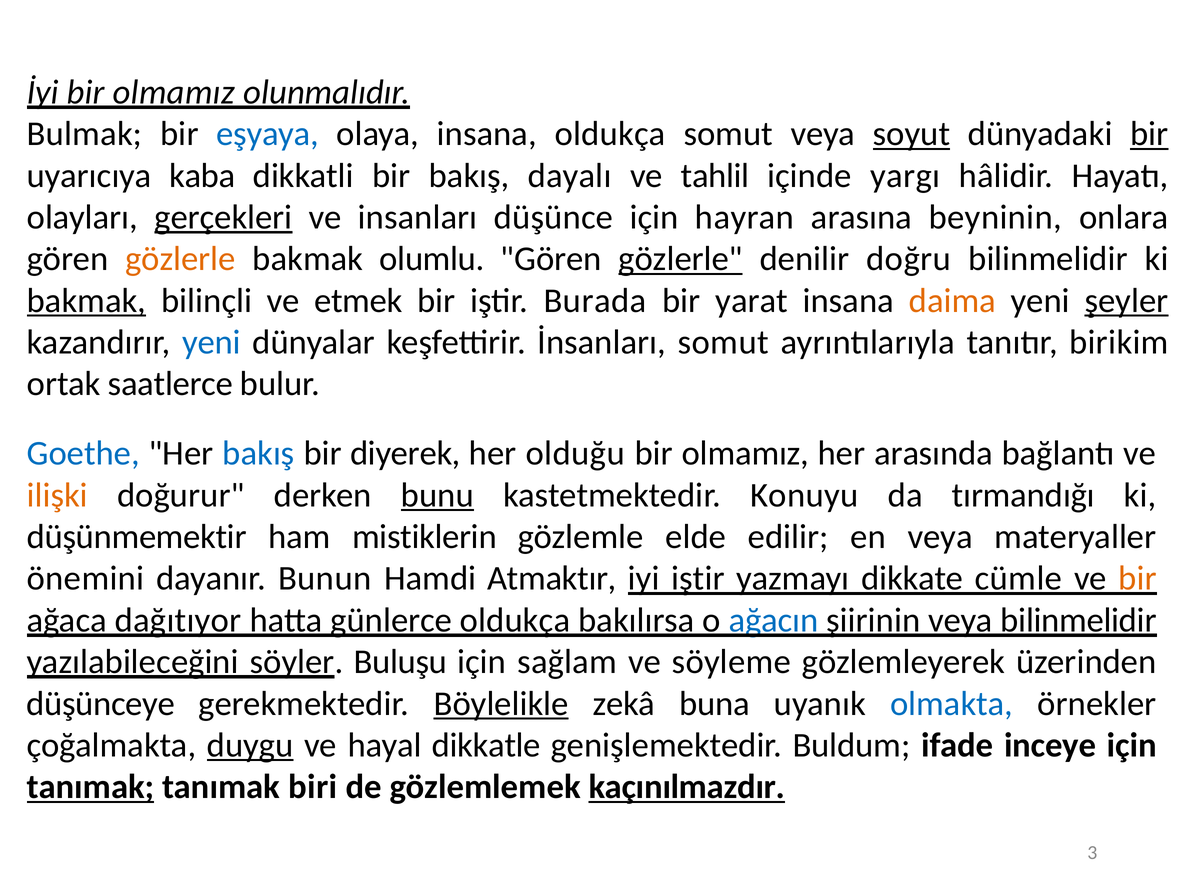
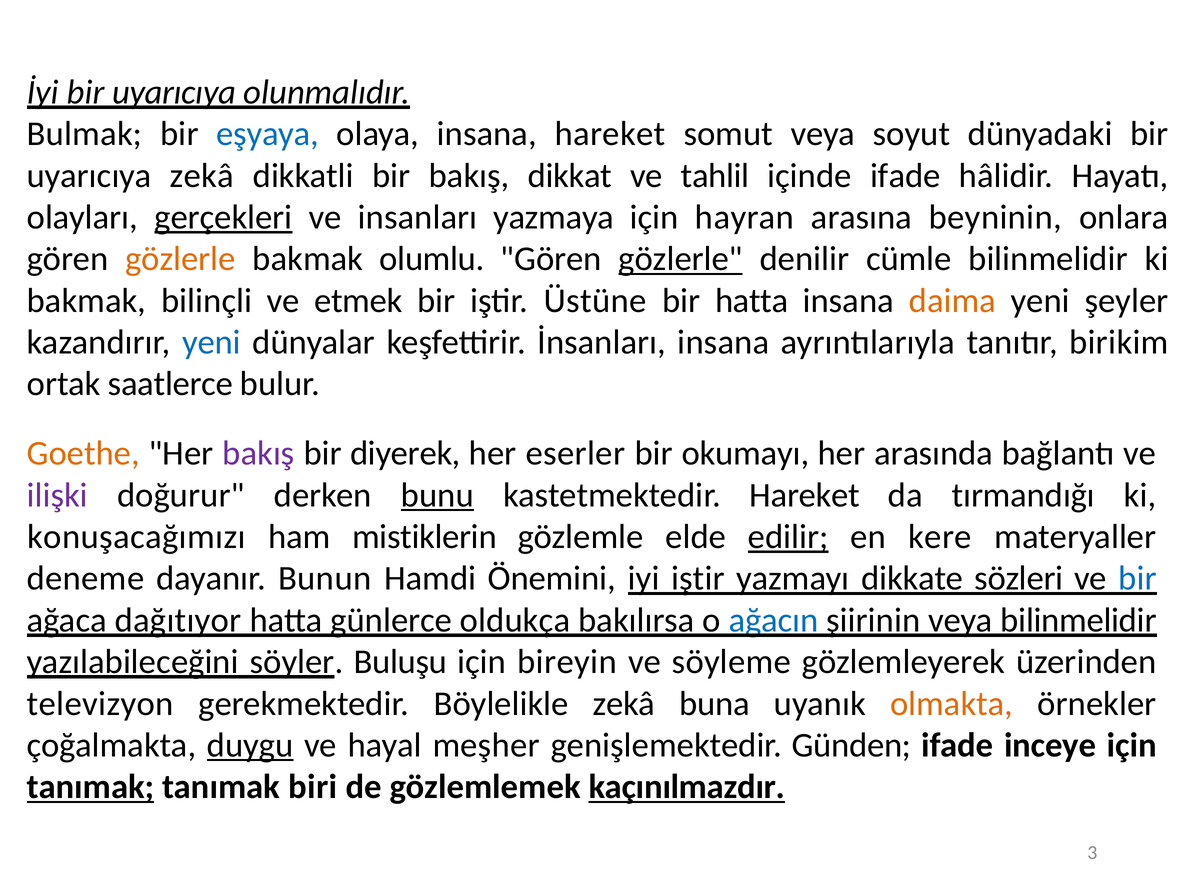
İyi bir olmamız: olmamız -> uyarıcıya (174, 92)
insana oldukça: oldukça -> hareket (610, 134)
soyut underline: present -> none (911, 134)
bir underline: present -> none (1149, 134)
uyarıcıya kaba: kaba -> zekâ (202, 176)
dayalı: dayalı -> dikkat (570, 176)
içinde yargı: yargı -> ifade (905, 176)
düşünce: düşünce -> yazmaya (554, 217)
doğru: doğru -> cümle (909, 259)
bakmak underline: present -> none (86, 301)
Burada: Burada -> Üstüne (595, 301)
bir yarat: yarat -> hatta (752, 301)
şeyler underline: present -> none (1126, 301)
İnsanları somut: somut -> insana (723, 342)
Goethe colour: blue -> orange (83, 454)
bakış colour: blue -> purple (258, 454)
olduğu: olduğu -> eserler (575, 454)
olmamız: olmamız -> okumayı (746, 454)
ilişki colour: orange -> purple (57, 495)
kastetmektedir Konuyu: Konuyu -> Hareket (805, 495)
düşünmemektir: düşünmemektir -> konuşacağımızı (136, 537)
edilir underline: none -> present (788, 537)
en veya: veya -> kere (940, 537)
önemini: önemini -> deneme (86, 579)
Atmaktır: Atmaktır -> Önemini (552, 579)
cümle: cümle -> sözleri (1019, 579)
bir colour: orange -> blue (1138, 579)
sağlam: sağlam -> bireyin (567, 662)
düşünceye: düşünceye -> televizyon (100, 704)
Böylelikle underline: present -> none (501, 704)
olmakta colour: blue -> orange (952, 704)
dikkatle: dikkatle -> meşher (486, 745)
Buldum: Buldum -> Günden (852, 745)
